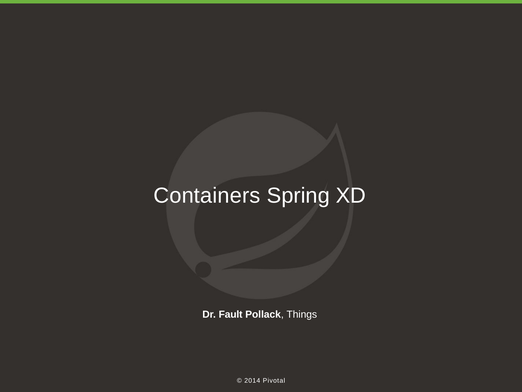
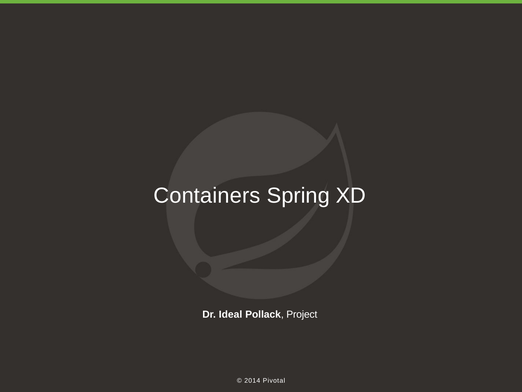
Fault: Fault -> Ideal (231, 314)
Things: Things -> Project (302, 314)
